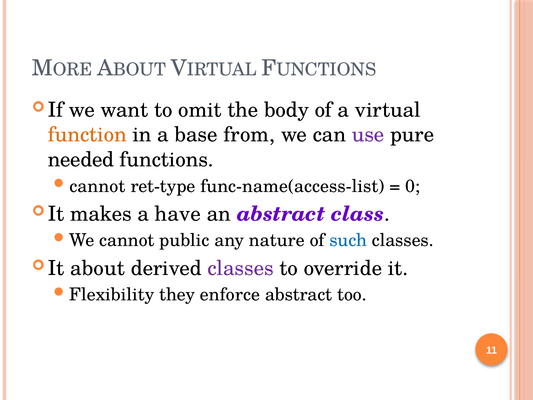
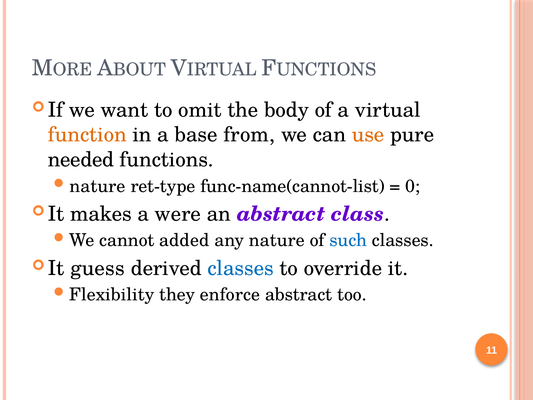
use colour: purple -> orange (368, 135)
cannot: cannot -> nature (97, 186)
func-name(access-list: func-name(access-list -> func-name(cannot-list (293, 186)
have: have -> were (178, 214)
public: public -> added (184, 240)
about: about -> guess (98, 268)
classes colour: purple -> blue (241, 268)
